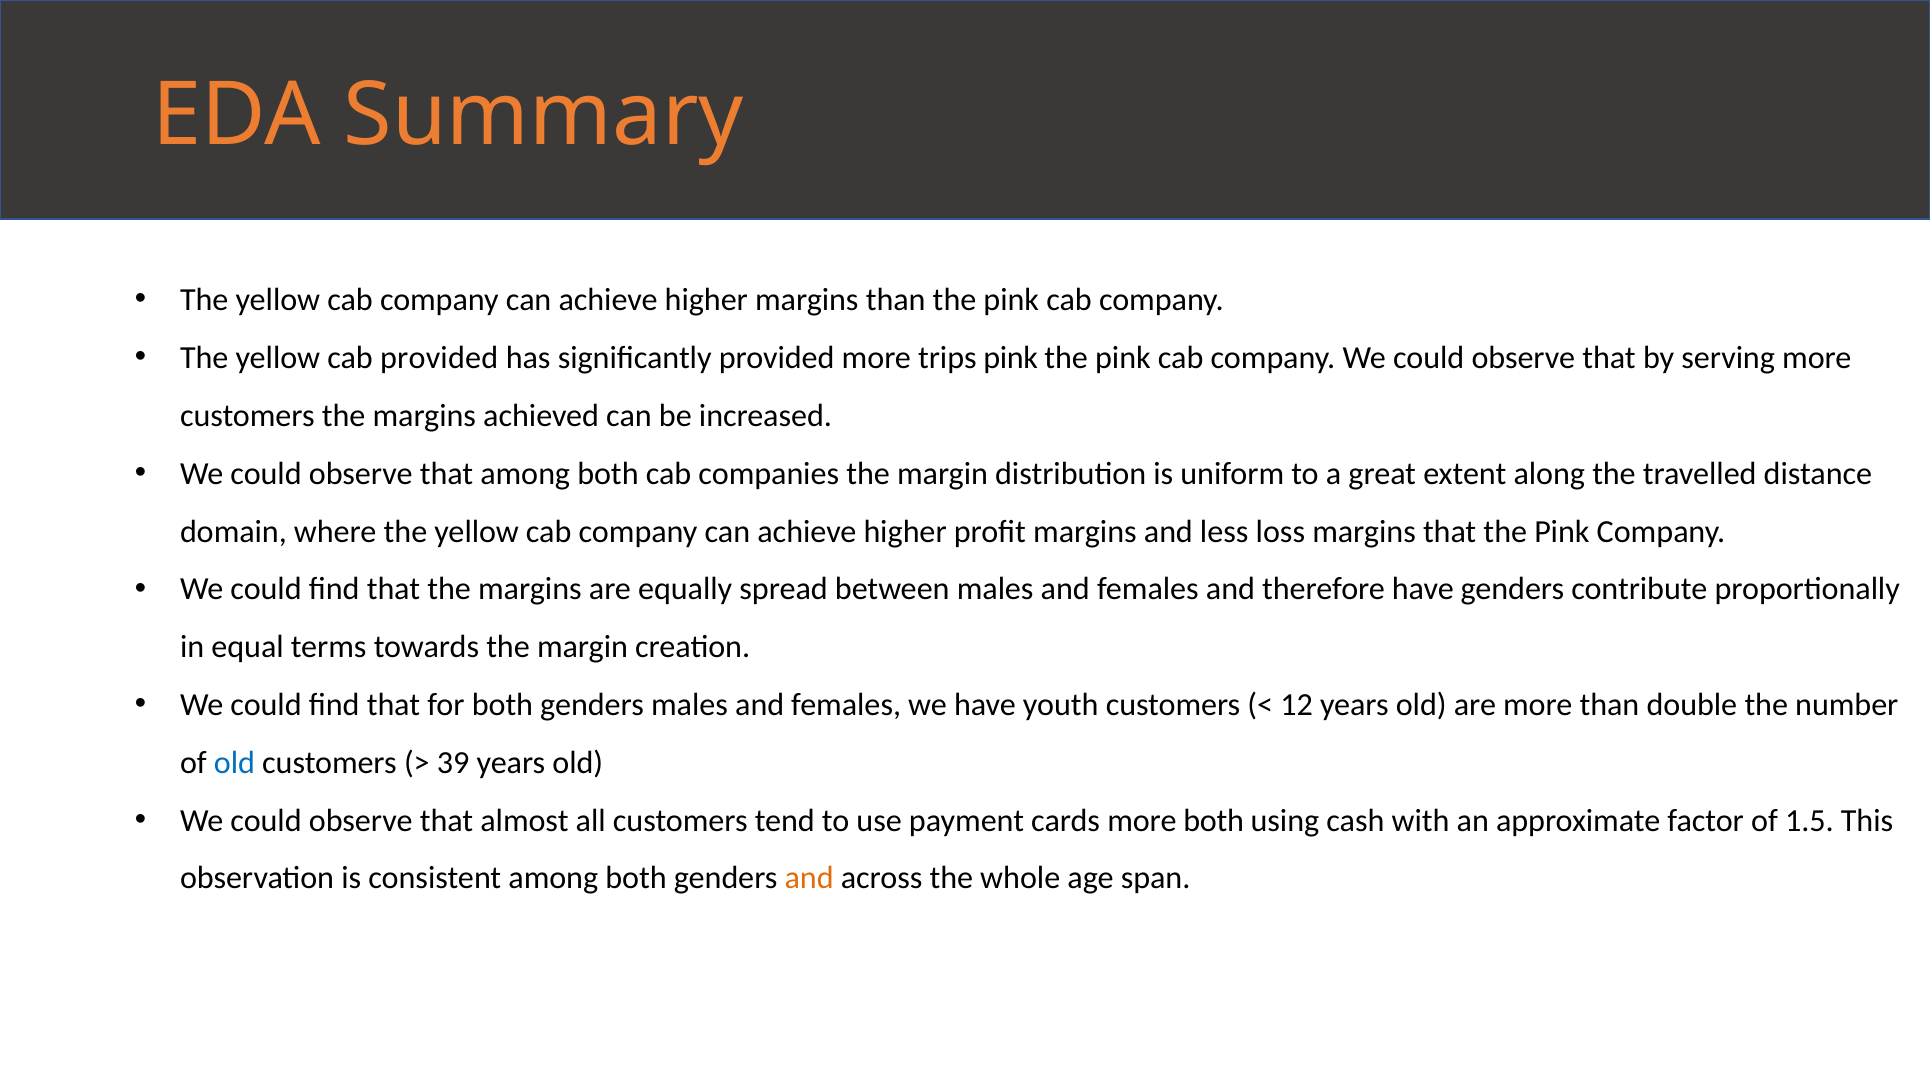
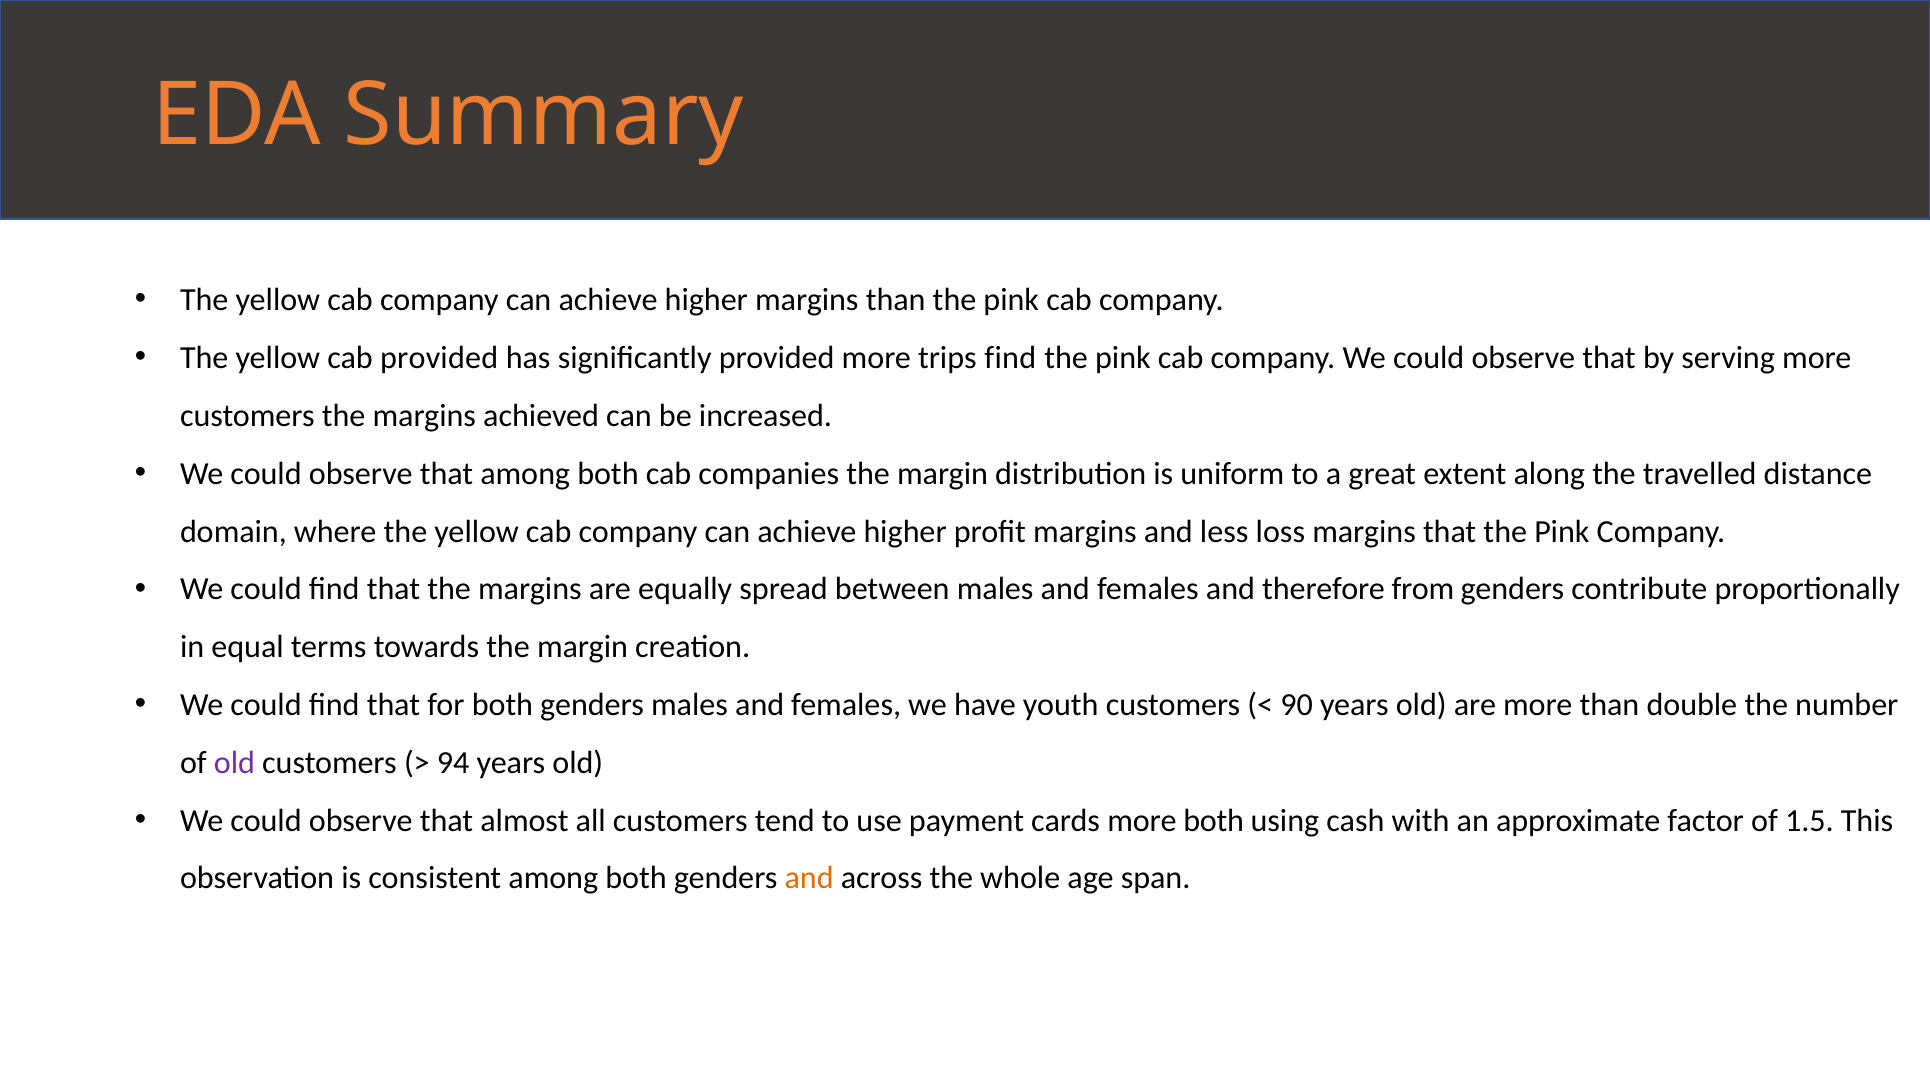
trips pink: pink -> find (1010, 358)
therefore have: have -> from (1423, 590)
12: 12 -> 90 (1297, 705)
old colour: blue -> purple (234, 763)
39: 39 -> 94 (453, 763)
